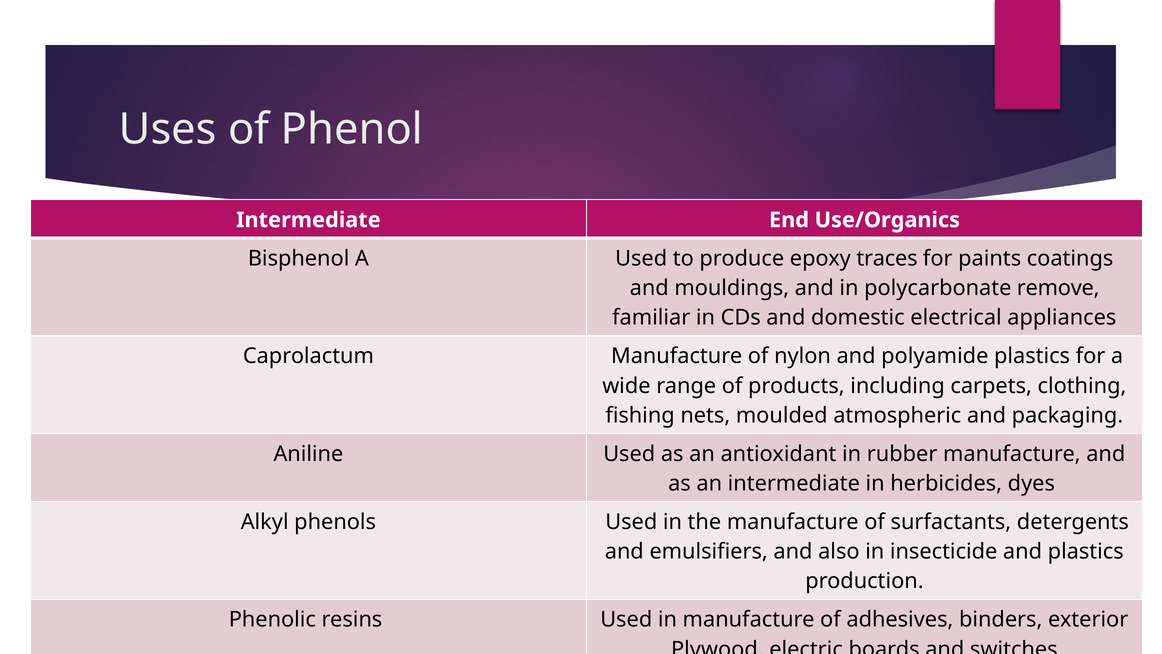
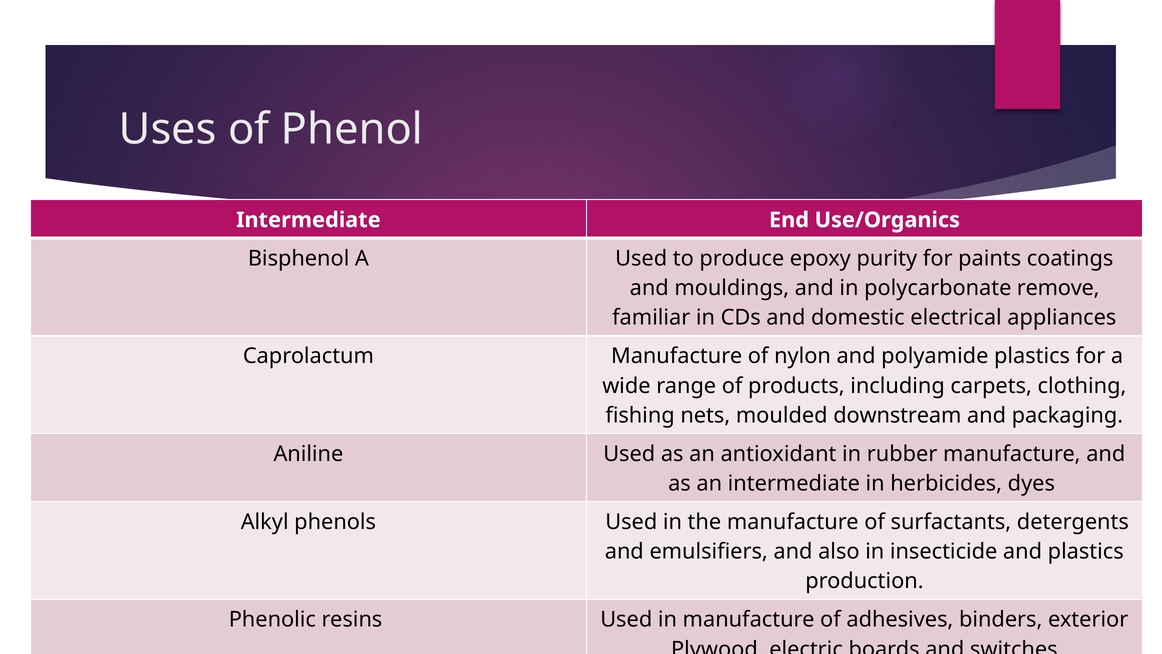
traces: traces -> purity (887, 258)
atmospheric: atmospheric -> downstream (897, 415)
